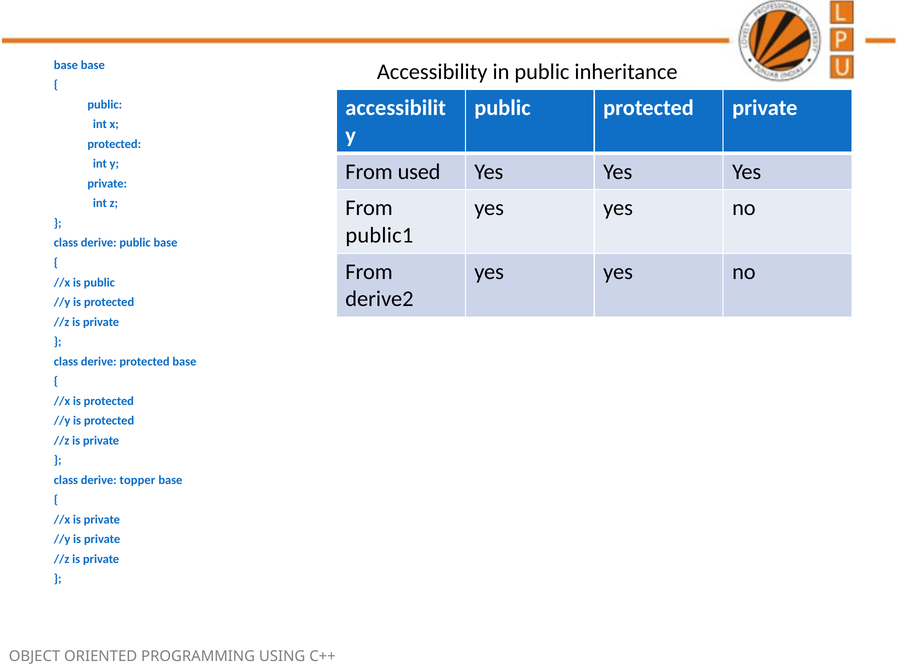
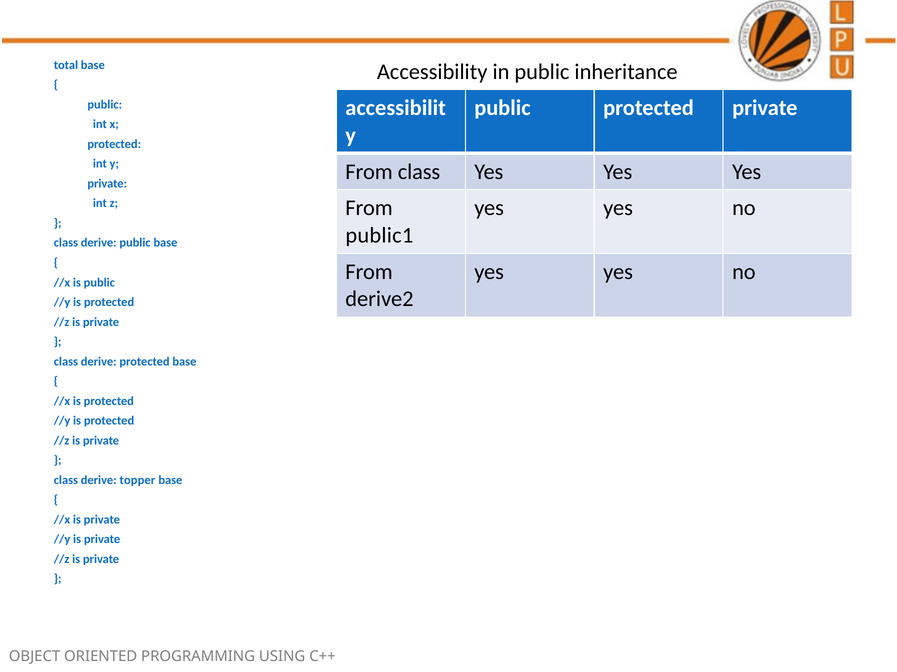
base: base -> total (66, 65)
From used: used -> class (419, 172)
